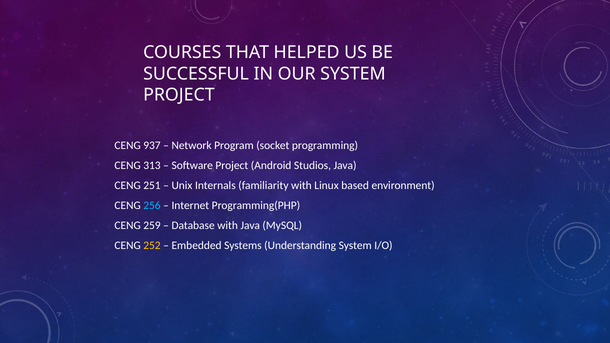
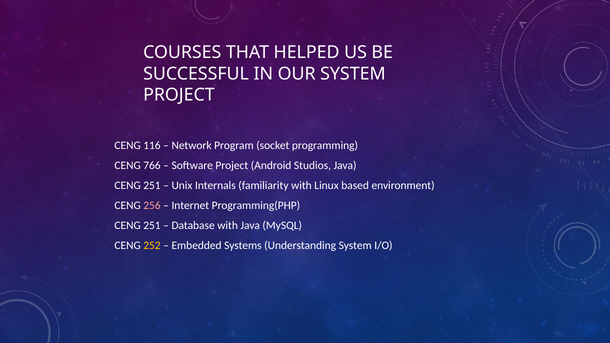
937: 937 -> 116 (152, 145)
313: 313 -> 766 (152, 165)
256 colour: light blue -> pink (152, 206)
259: 259 -> 251 (152, 226)
